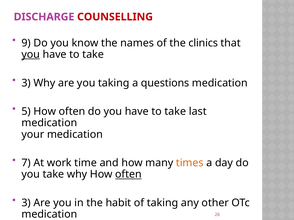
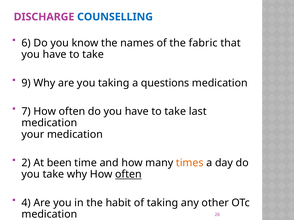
COUNSELLING colour: red -> blue (115, 17)
9: 9 -> 6 (26, 43)
clinics: clinics -> fabric (203, 43)
you underline: present -> none (31, 55)
3: 3 -> 9 (26, 83)
5: 5 -> 7 (26, 112)
7: 7 -> 2 (26, 163)
work: work -> been (59, 163)
3: 3 -> 4 (26, 203)
